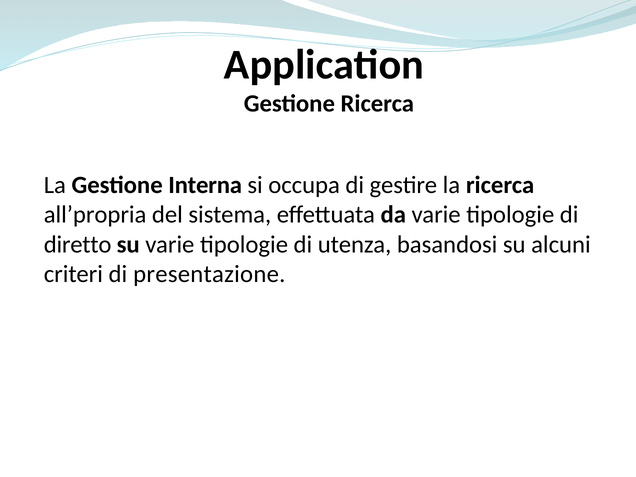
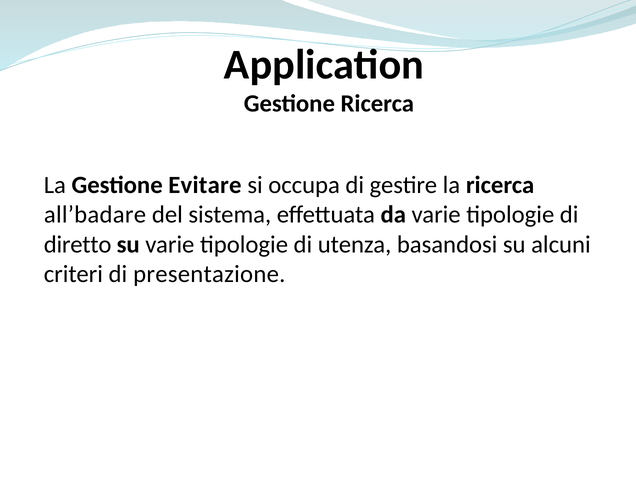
Interna: Interna -> Evitare (205, 185)
all’propria: all’propria -> all’badare (95, 215)
